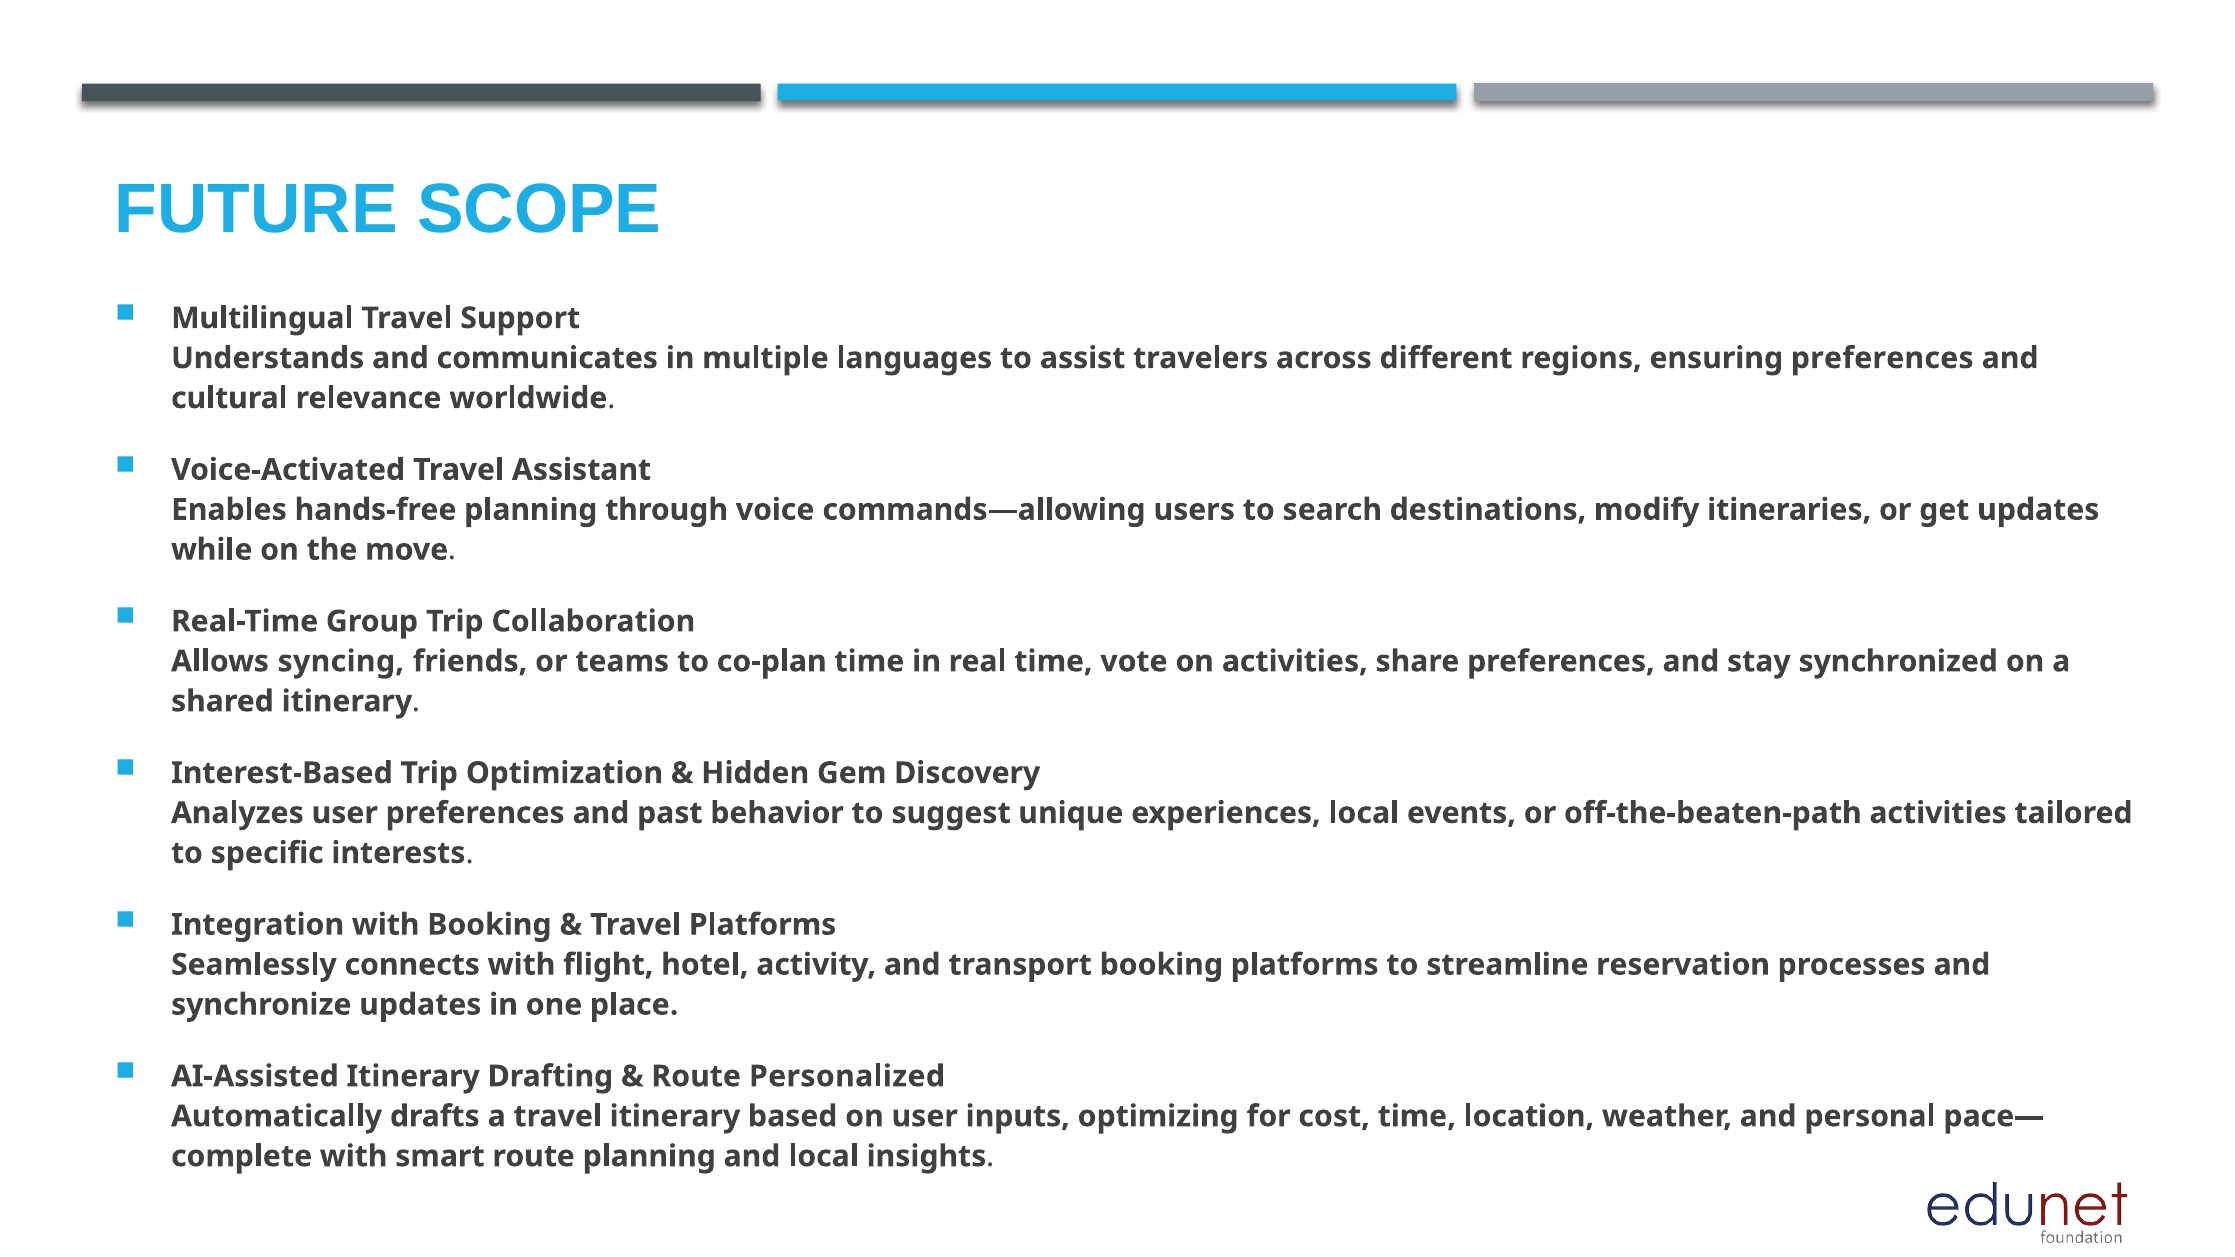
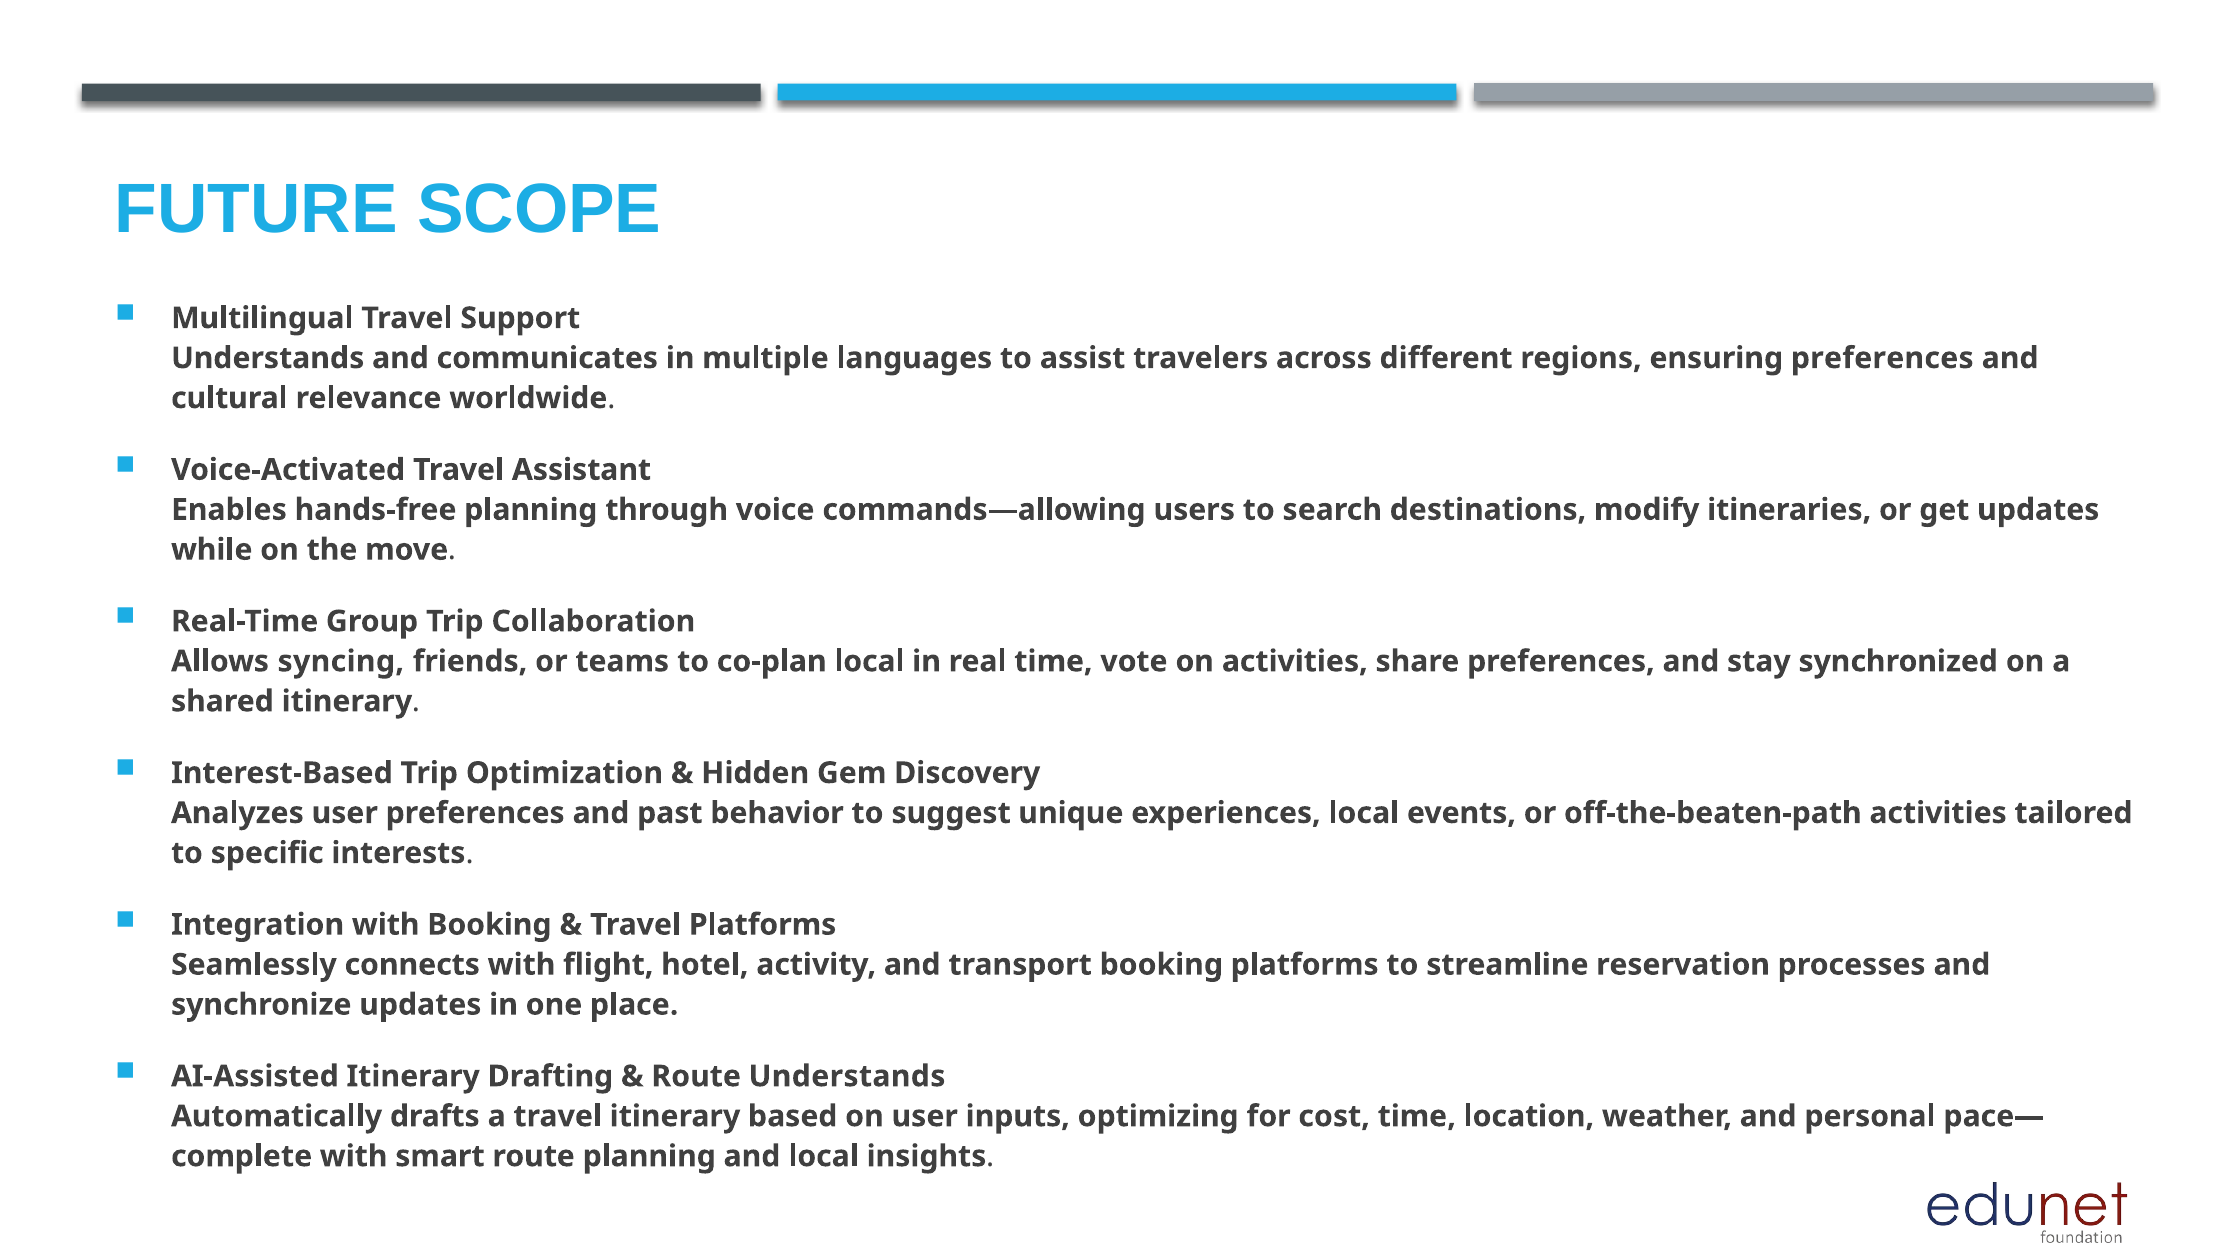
co-plan time: time -> local (869, 661)
Route Personalized: Personalized -> Understands (847, 1076)
